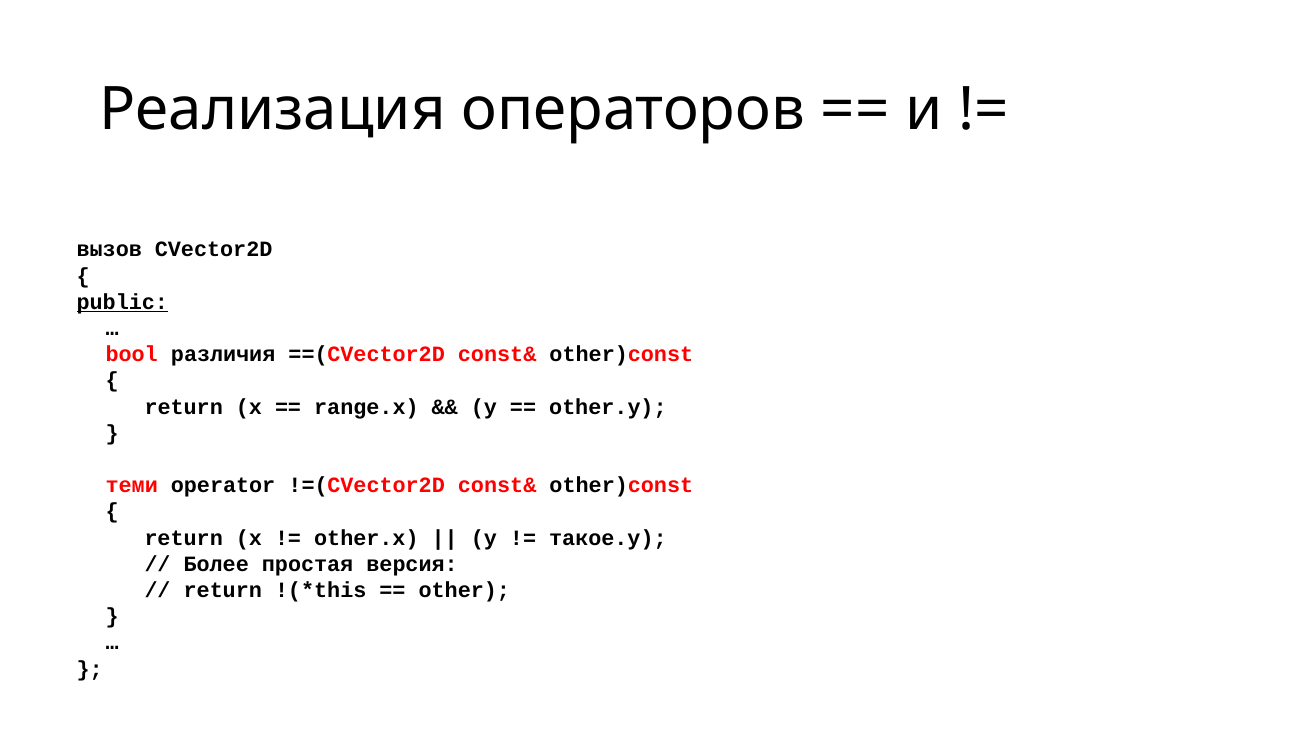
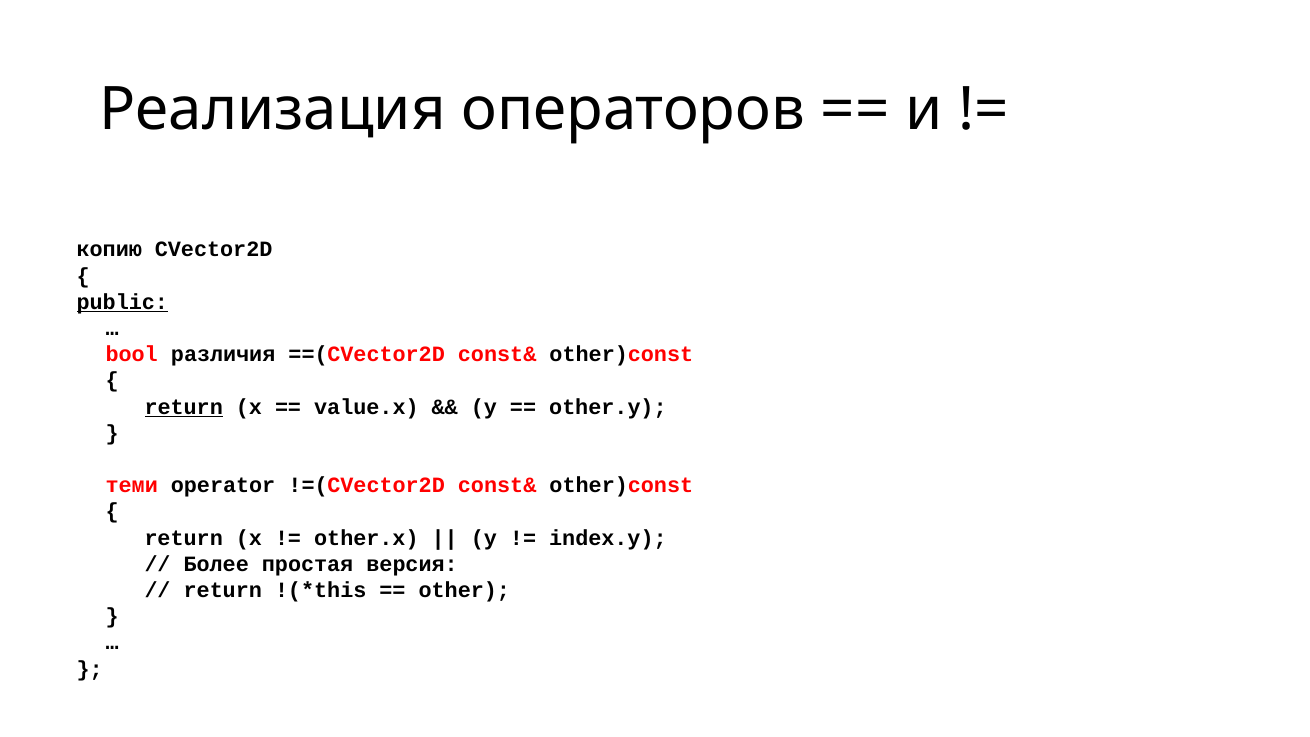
вызов: вызов -> копию (109, 250)
return underline: none -> present (184, 407)
range.x: range.x -> value.x (366, 407)
такое.y: такое.y -> index.y (608, 538)
